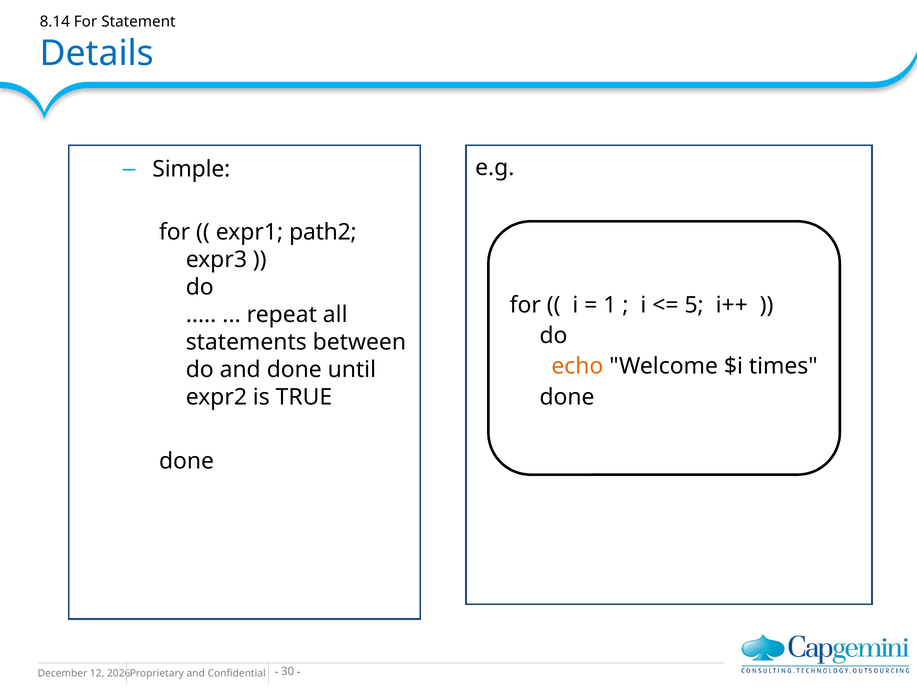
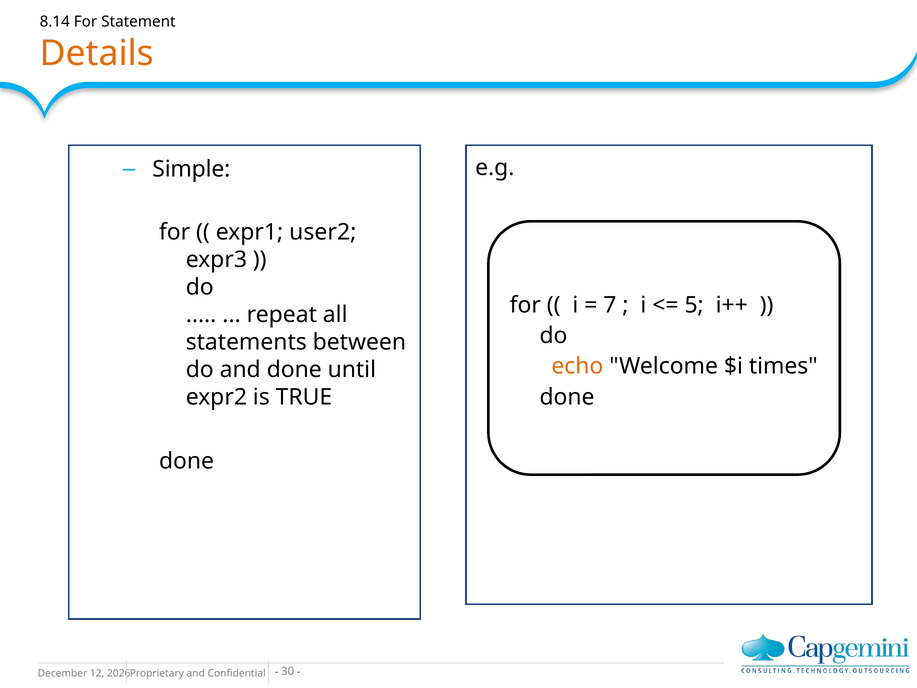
Details colour: blue -> orange (97, 53)
path2: path2 -> user2 (323, 232)
1: 1 -> 7 (610, 305)
